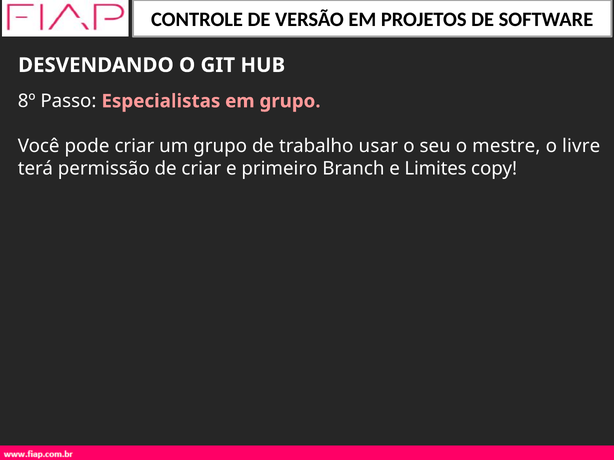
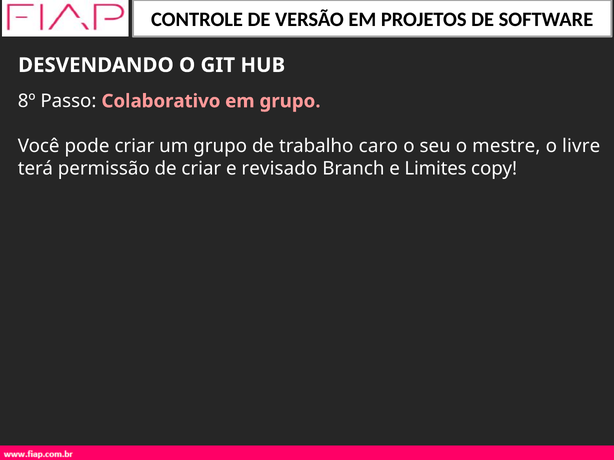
Especialistas: Especialistas -> Colaborativo (161, 101)
usar: usar -> caro (378, 146)
primeiro: primeiro -> revisado (279, 169)
